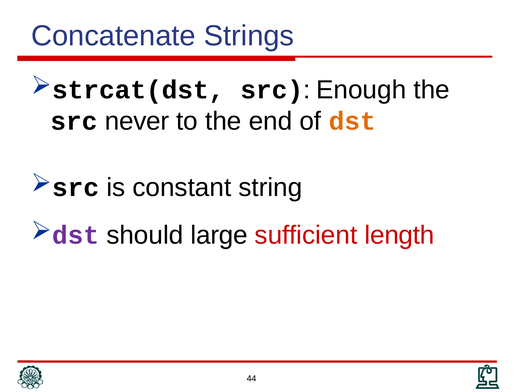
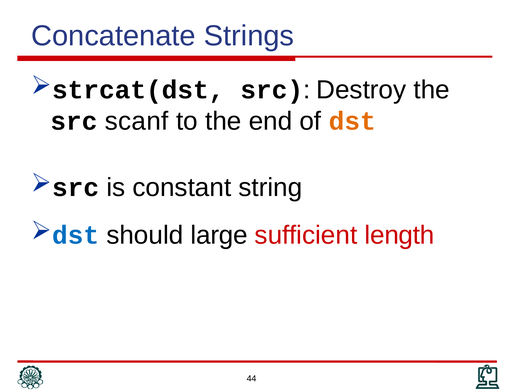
Enough: Enough -> Destroy (361, 90)
never: never -> scanf (137, 121)
dst colour: purple -> blue (76, 235)
